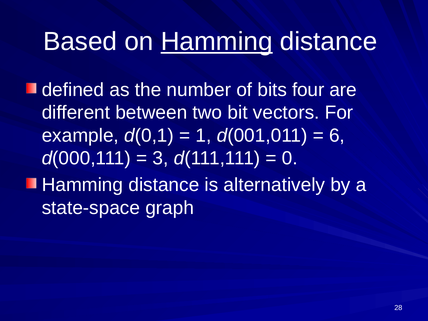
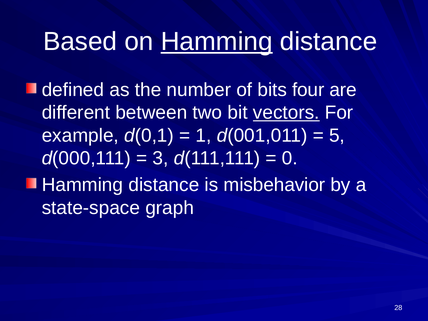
vectors underline: none -> present (286, 113)
6: 6 -> 5 (337, 135)
alternatively: alternatively -> misbehavior (274, 185)
